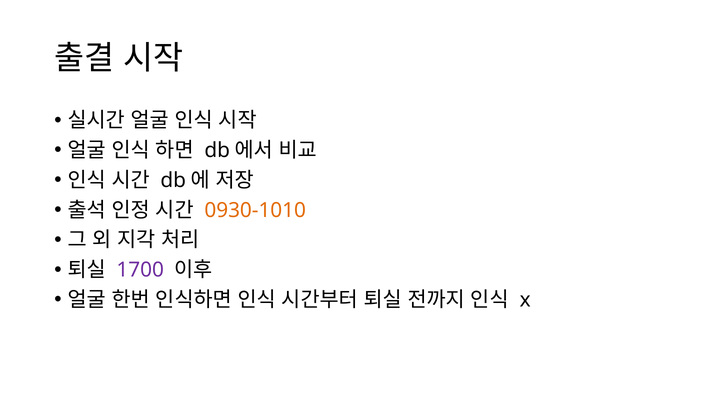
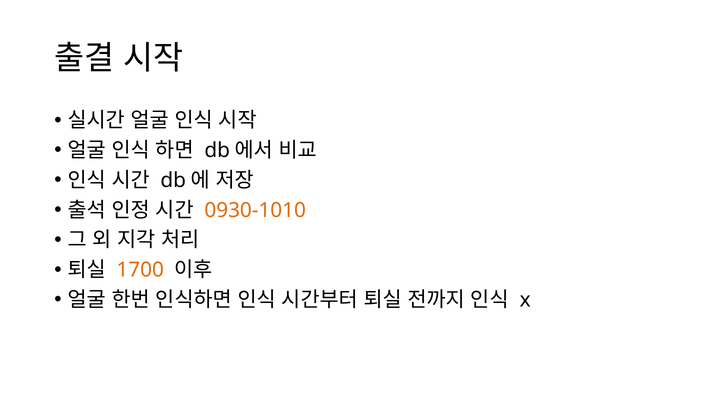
1700 colour: purple -> orange (140, 270)
